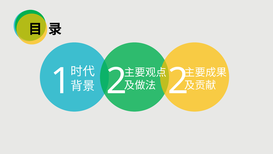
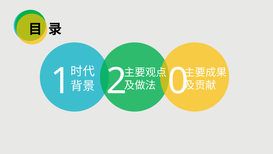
2 2: 2 -> 0 (178, 81)
